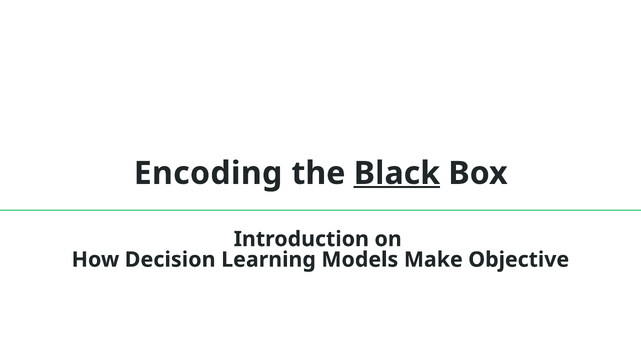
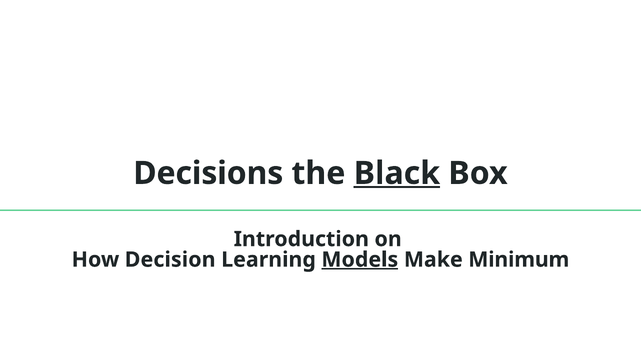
Encoding: Encoding -> Decisions (208, 173)
Models underline: none -> present (360, 259)
Objective: Objective -> Minimum (519, 259)
